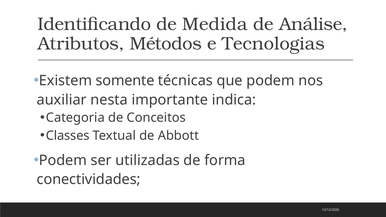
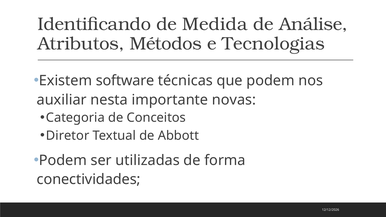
somente: somente -> software (125, 81)
indica: indica -> novas (234, 100)
Classes: Classes -> Diretor (68, 136)
